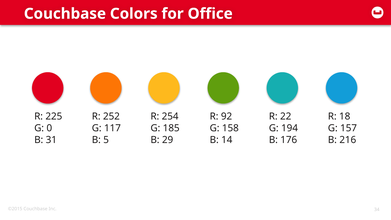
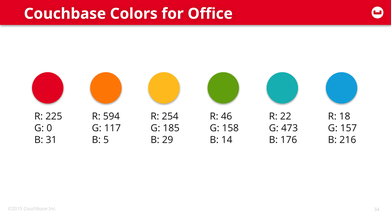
252: 252 -> 594 (111, 116)
92: 92 -> 46 (227, 116)
194: 194 -> 473 (290, 128)
